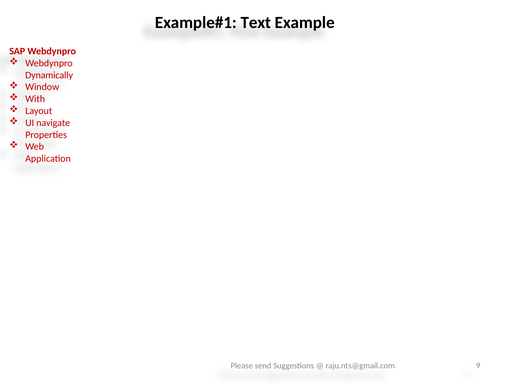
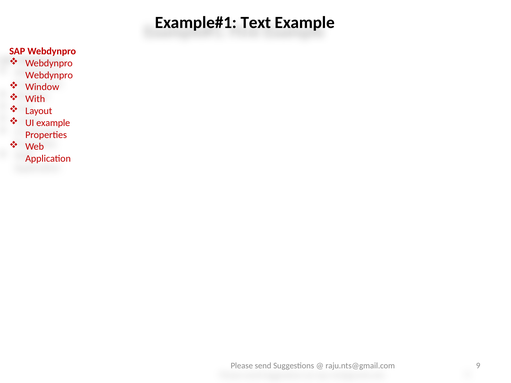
Dynamically: Dynamically -> Webdynpro (49, 75)
UI navigate: navigate -> example (53, 123)
